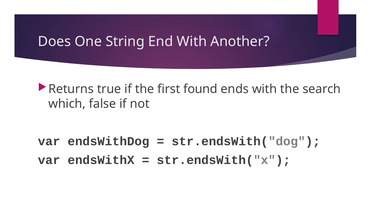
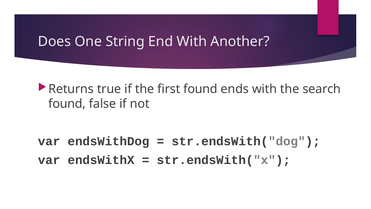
which: which -> found (67, 104)
